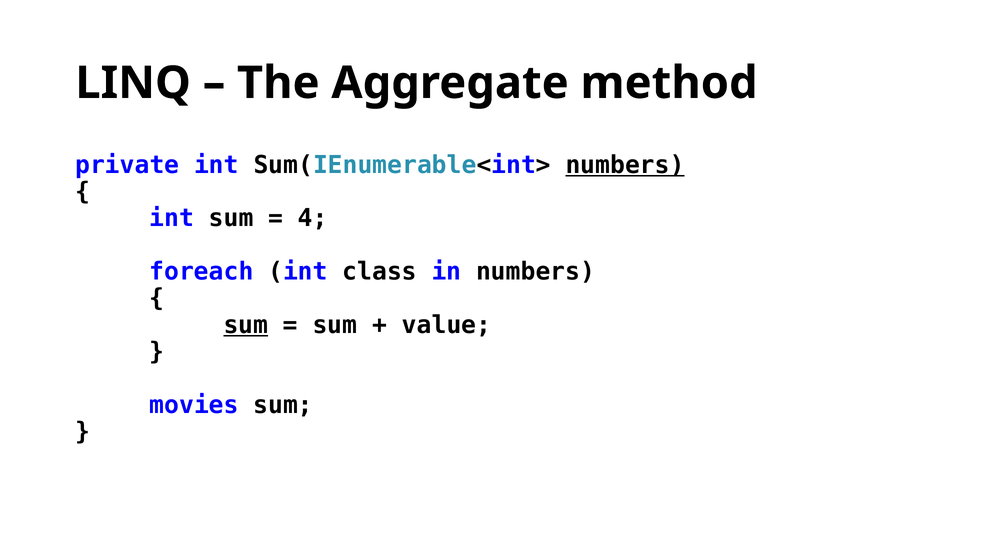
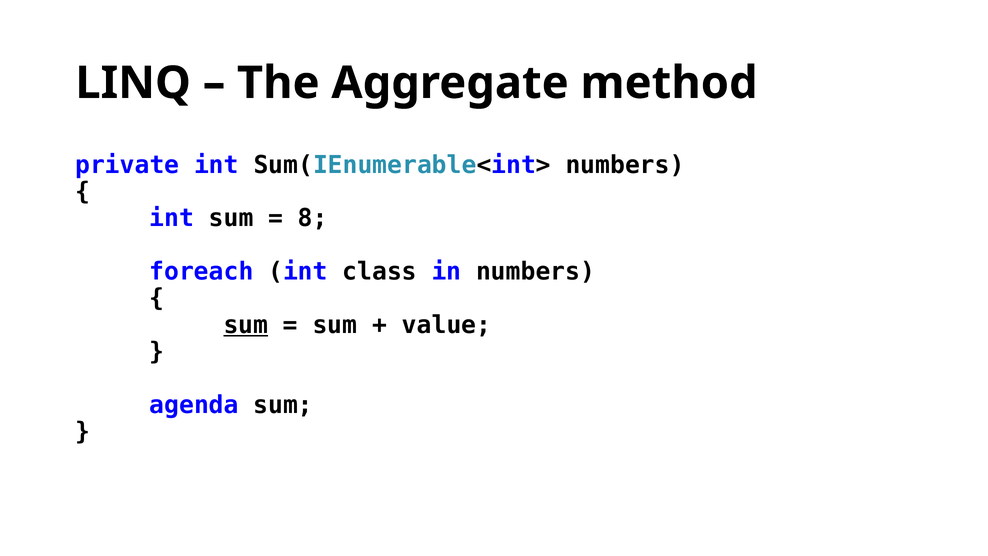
numbers underline: present -> none (625, 165)
4: 4 -> 8 (313, 218)
movies: movies -> agenda (194, 405)
